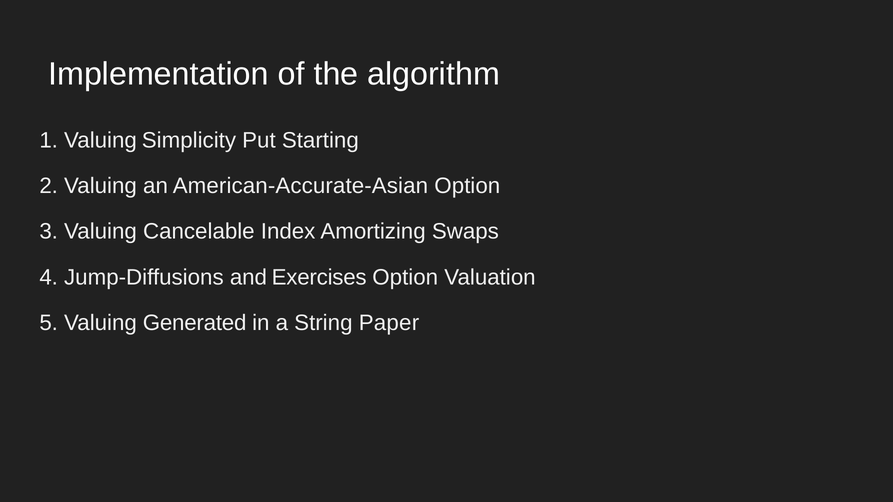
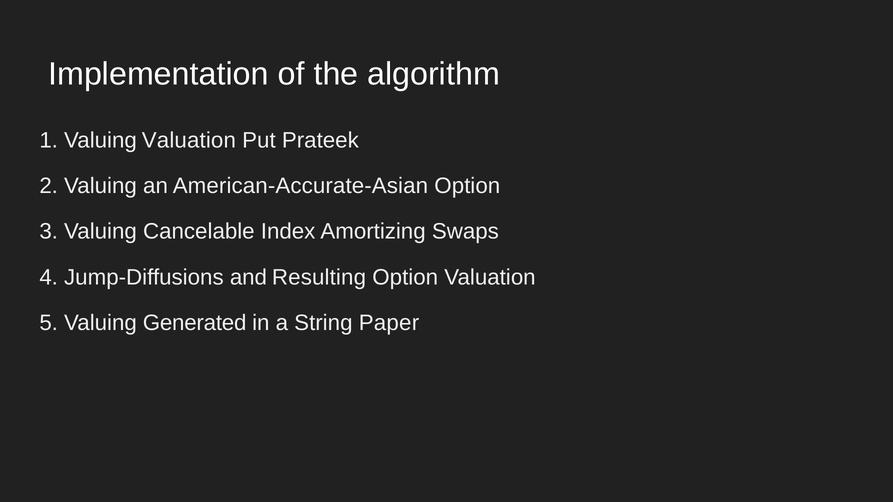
Valuing Simplicity: Simplicity -> Valuation (189, 140)
Starting: Starting -> Prateek (320, 140)
Exercises: Exercises -> Resulting (319, 277)
